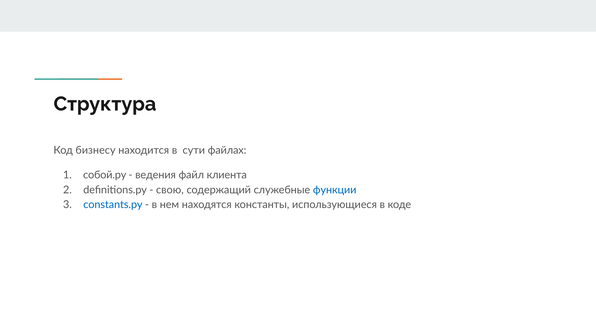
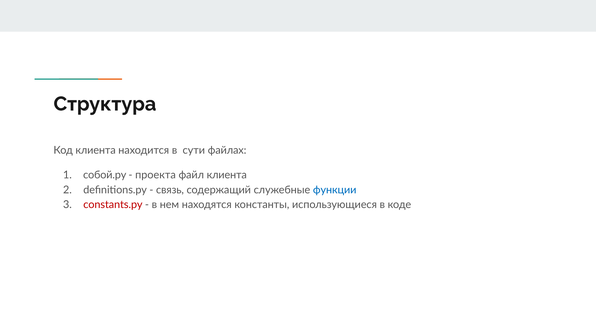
Код бизнесу: бизнесу -> клиента (96, 150)
ведения: ведения -> проекта (155, 175)
свою: свою -> связь (170, 190)
constants.py colour: blue -> red (113, 205)
